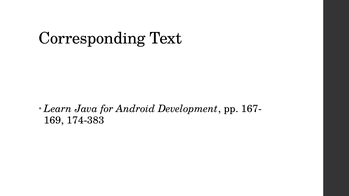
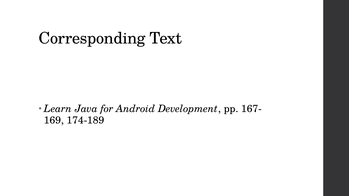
174-383: 174-383 -> 174-189 (85, 121)
